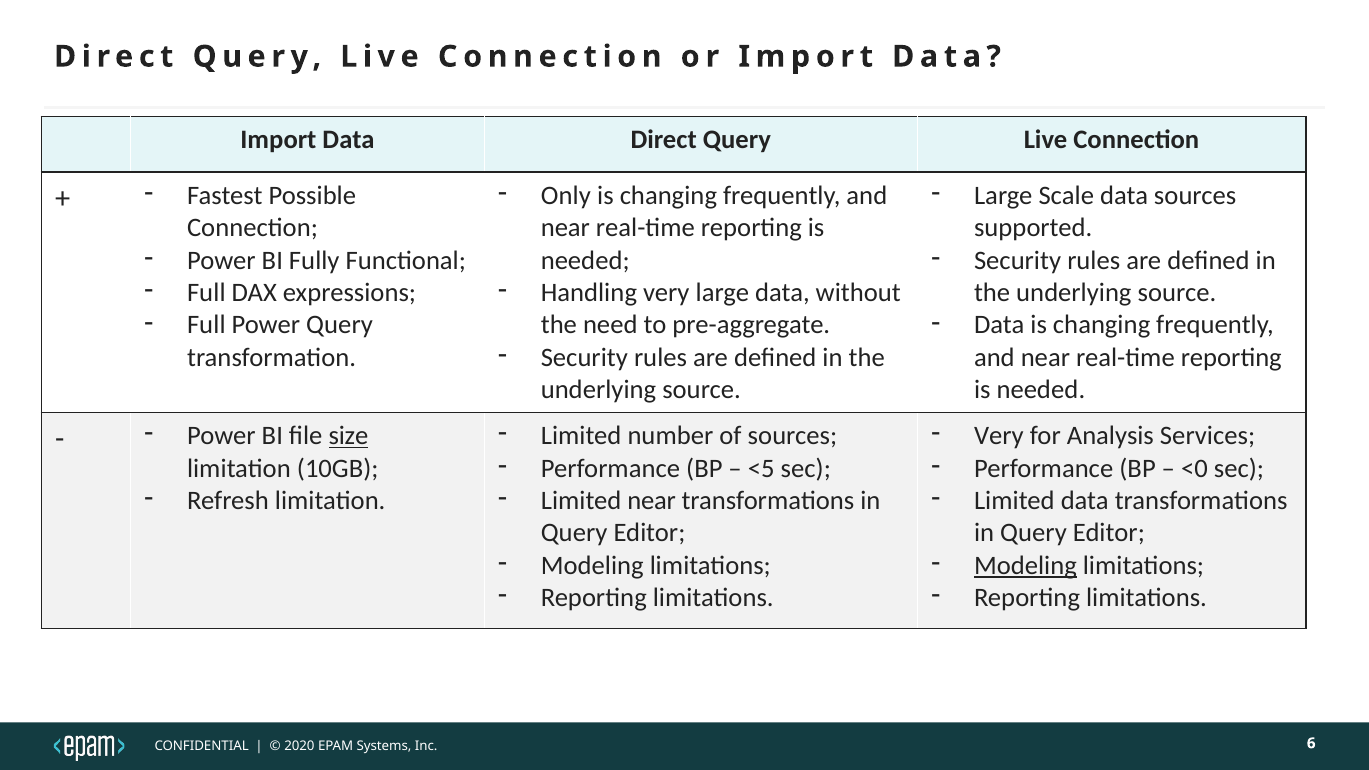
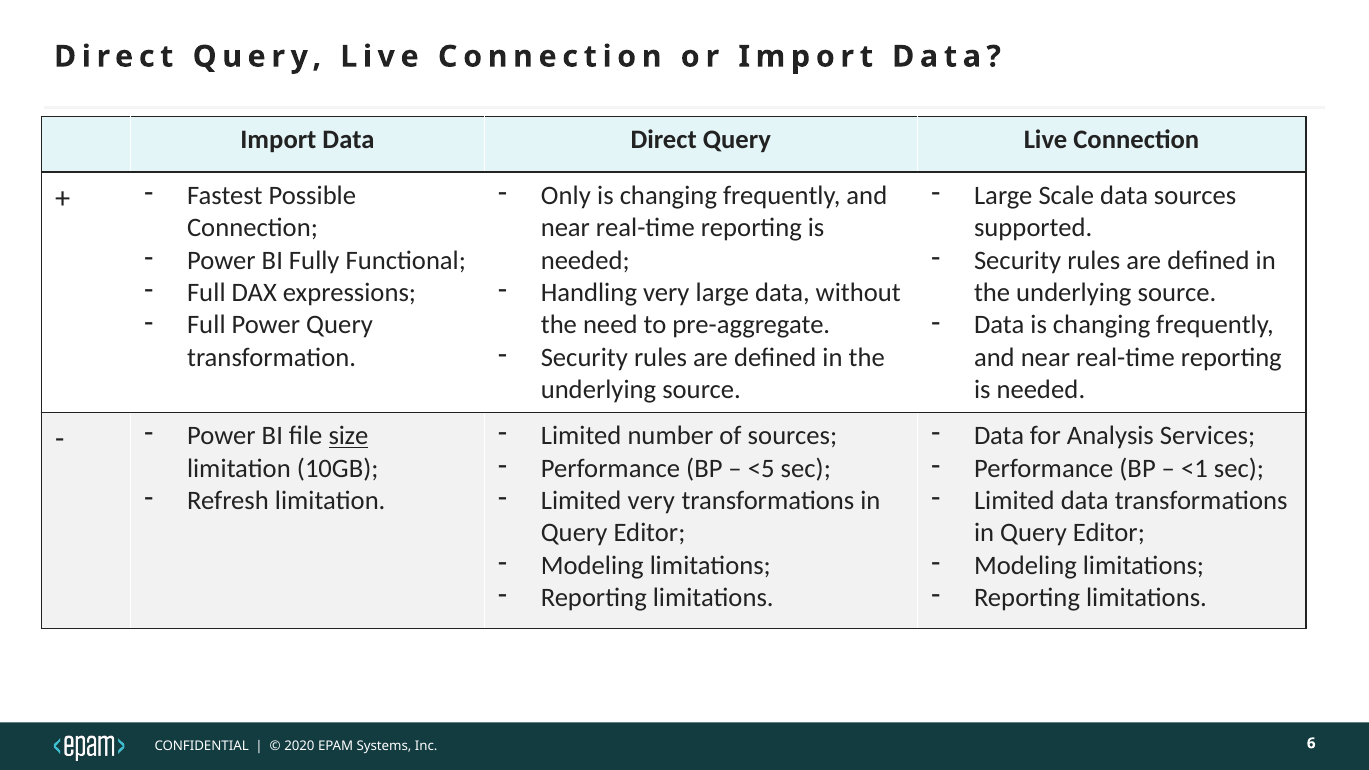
Very: Very -> Data (999, 436)
<0: <0 -> <1 (1194, 468)
Limited near: near -> very (651, 501)
Modeling underline: present -> none (1025, 566)
